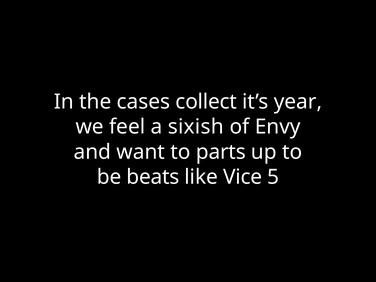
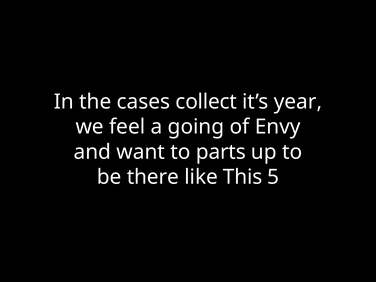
sixish: sixish -> going (196, 127)
beats: beats -> there (153, 177)
Vice: Vice -> This (243, 177)
